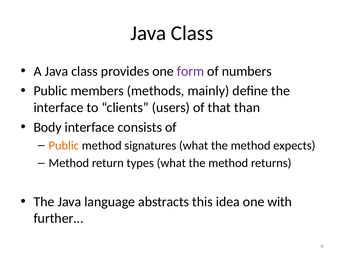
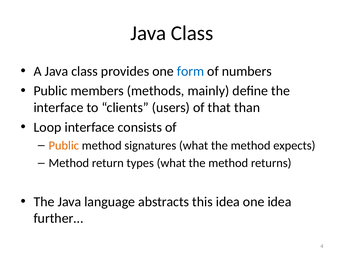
form colour: purple -> blue (191, 71)
Body: Body -> Loop (48, 127)
one with: with -> idea (280, 202)
